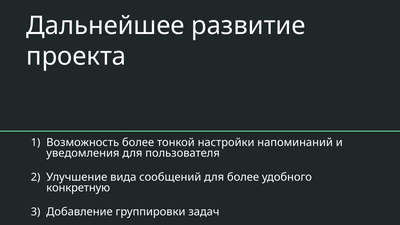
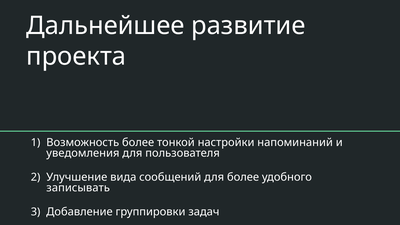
конкретную: конкретную -> записывать (78, 188)
